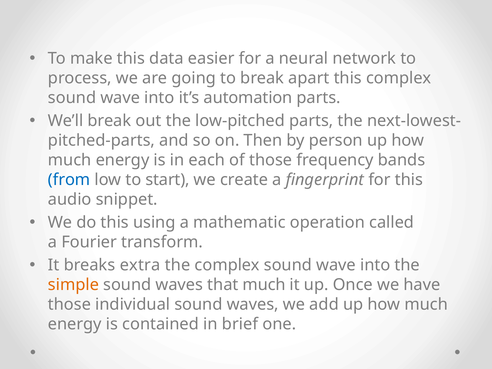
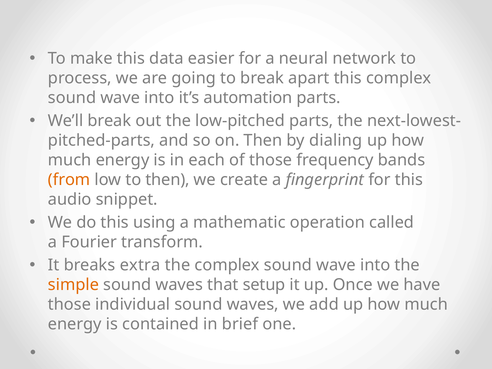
person: person -> dialing (336, 141)
from colour: blue -> orange (69, 180)
to start: start -> then (168, 180)
that much: much -> setup (264, 285)
